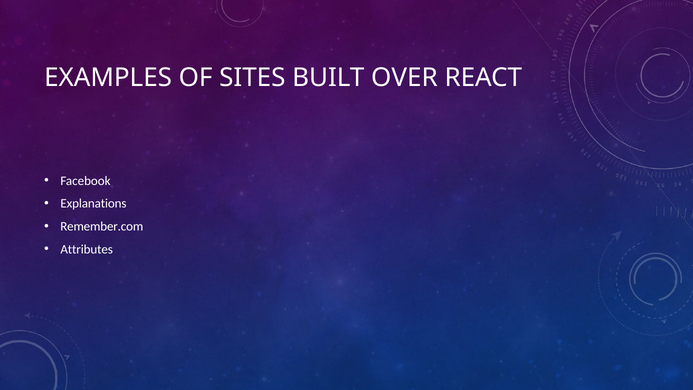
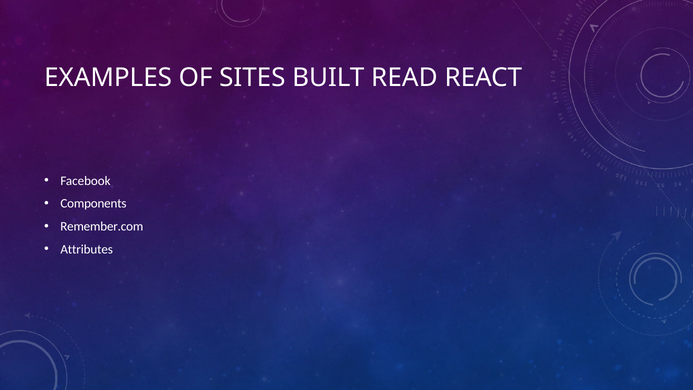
OVER: OVER -> READ (404, 78)
Explanations: Explanations -> Components (93, 204)
